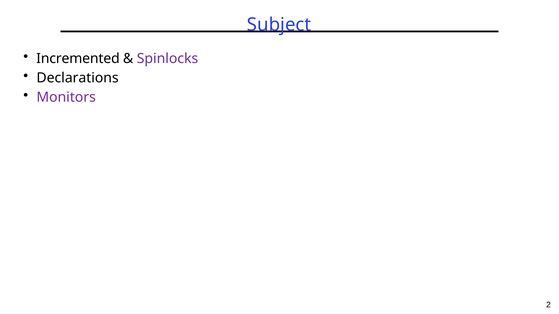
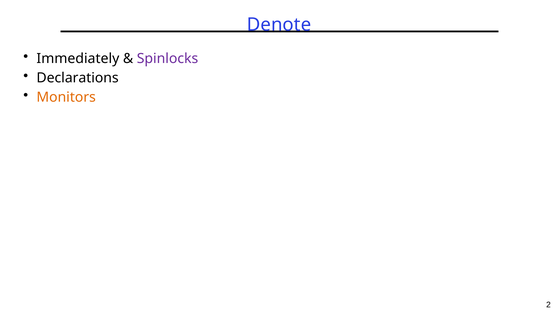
Subject: Subject -> Denote (279, 25)
Incremented: Incremented -> Immediately (78, 59)
Monitors colour: purple -> orange (66, 97)
